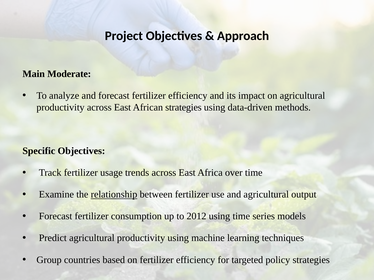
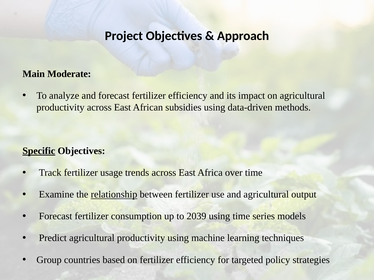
African strategies: strategies -> subsidies (183, 108)
Specific underline: none -> present (39, 151)
2012: 2012 -> 2039 (196, 217)
